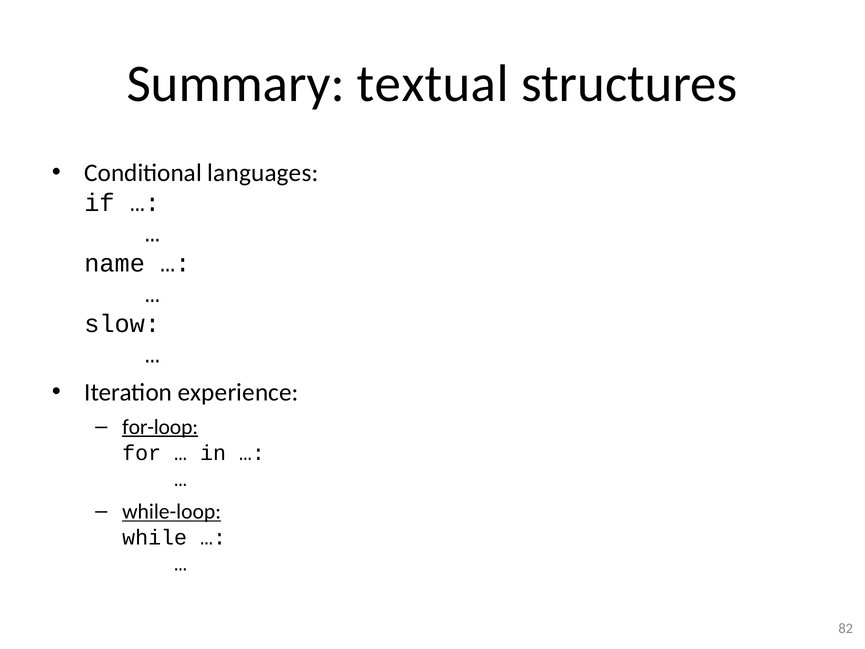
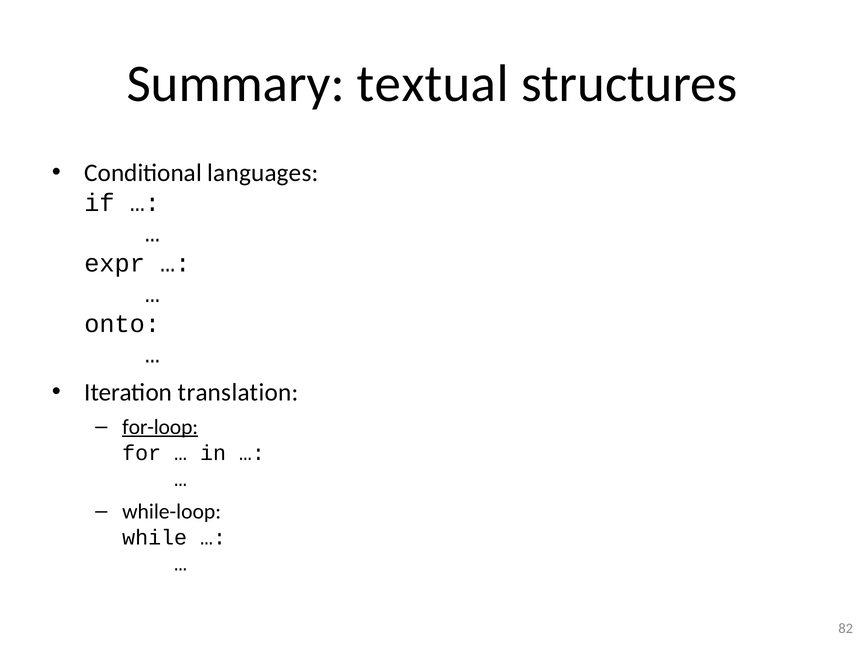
name: name -> expr (115, 263)
slow: slow -> onto (122, 324)
experience: experience -> translation (238, 392)
while-loop underline: present -> none (172, 511)
